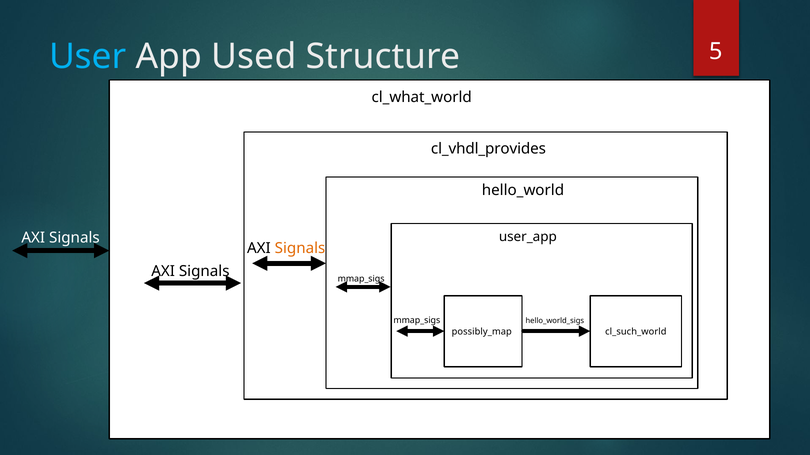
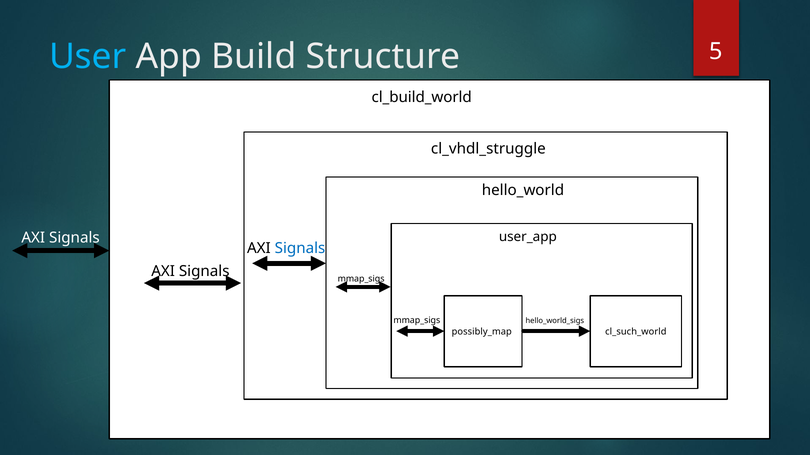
Used: Used -> Build (254, 57)
cl_what_world: cl_what_world -> cl_build_world (422, 97)
cl_vhdl_provides: cl_vhdl_provides -> cl_vhdl_struggle (488, 149)
Signals colour: orange -> blue (300, 248)
